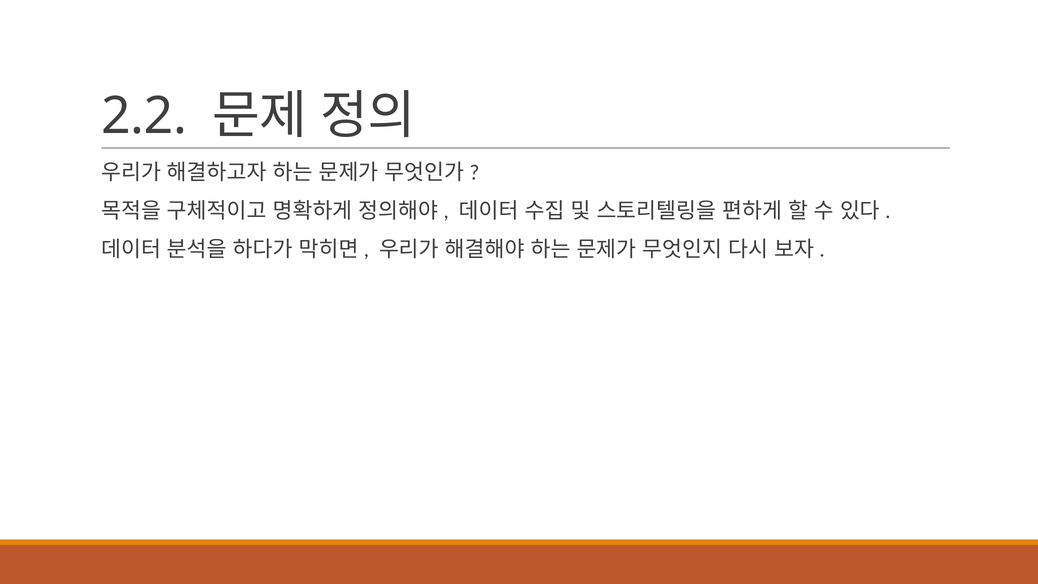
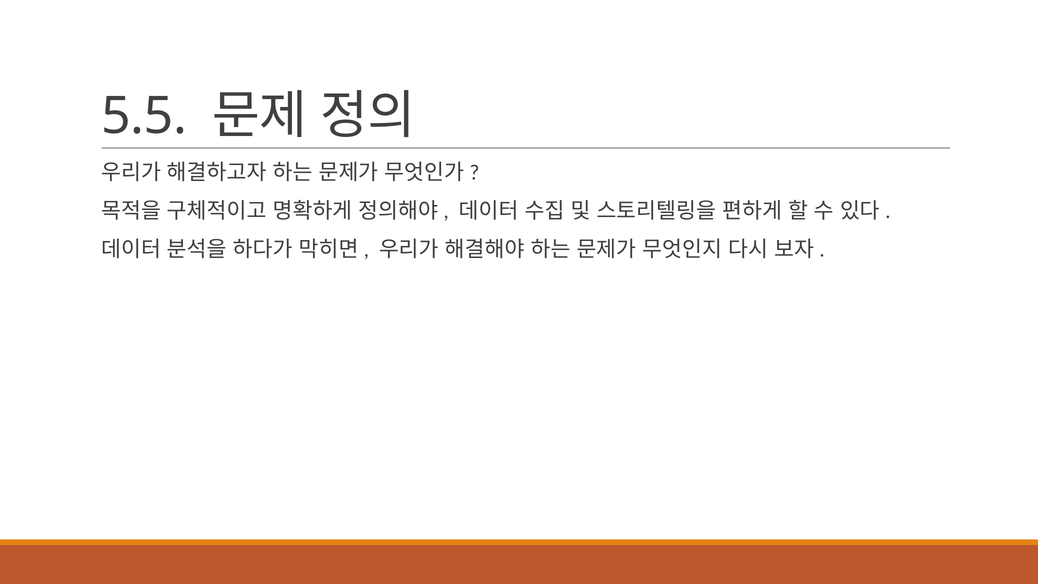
2.2: 2.2 -> 5.5 (144, 116)
